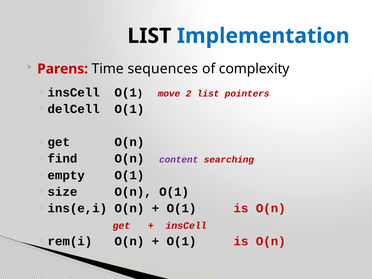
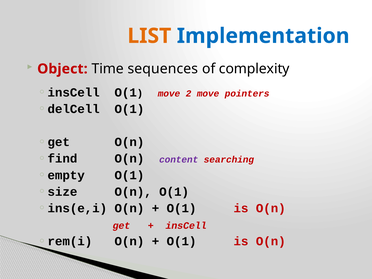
LIST colour: black -> orange (149, 36)
Parens: Parens -> Object (62, 69)
2 list: list -> move (208, 93)
